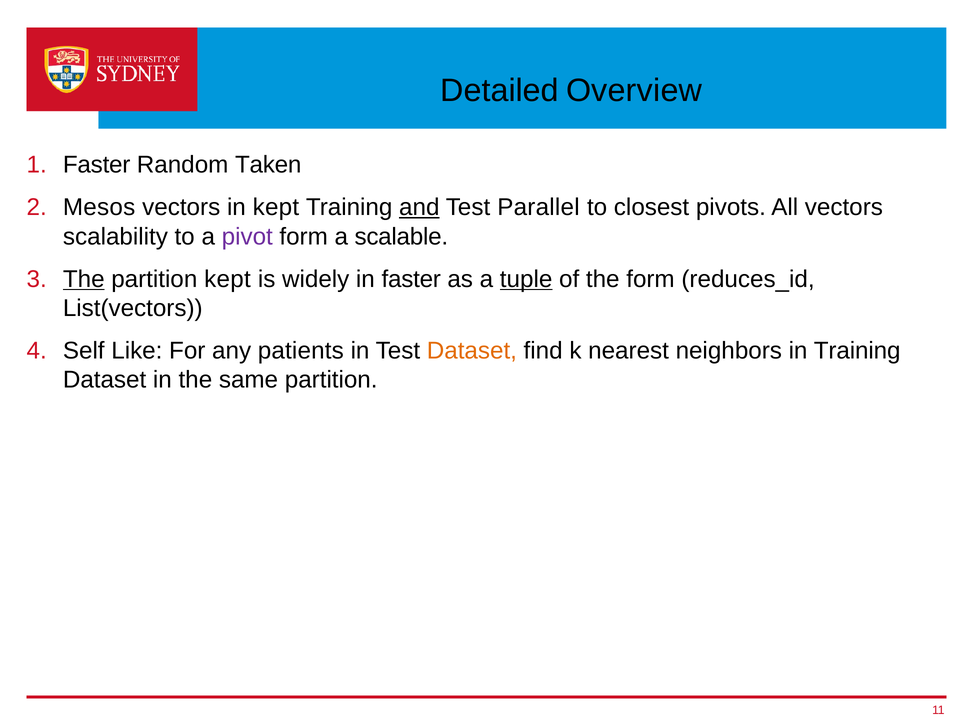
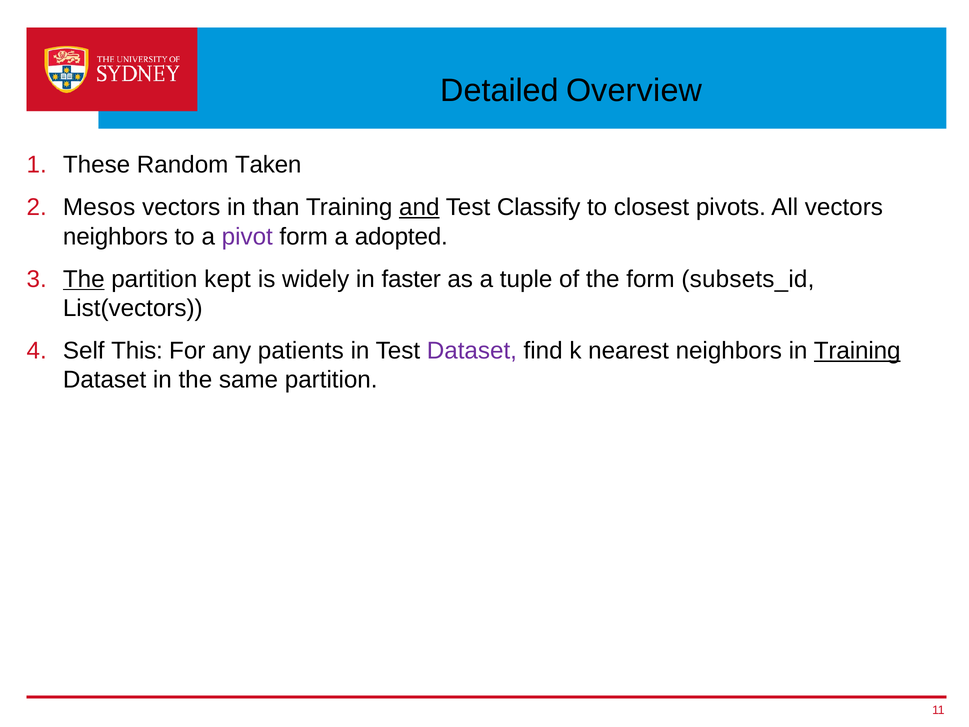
Faster: Faster -> These (97, 165)
in kept: kept -> than (276, 207)
Parallel: Parallel -> Classify (539, 207)
scalability: scalability -> neighbors (116, 236)
scalable: scalable -> adopted (401, 236)
tuple underline: present -> none (526, 279)
reduces_id: reduces_id -> subsets_id (748, 279)
Like: Like -> This (137, 351)
Dataset colour: orange -> purple (472, 351)
Training underline: none -> present (857, 351)
